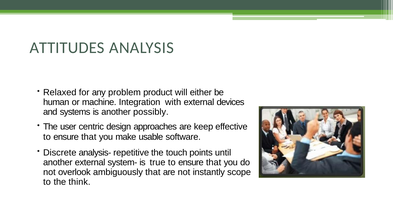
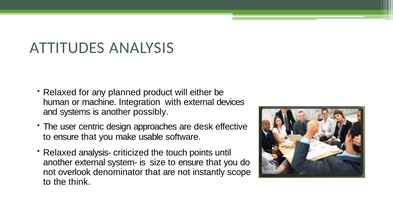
problem: problem -> planned (124, 93)
keep: keep -> desk (203, 127)
Discrete: Discrete -> Relaxed (60, 153)
repetitive: repetitive -> criticized (131, 153)
true: true -> size (158, 162)
ambiguously: ambiguously -> denominator (118, 172)
